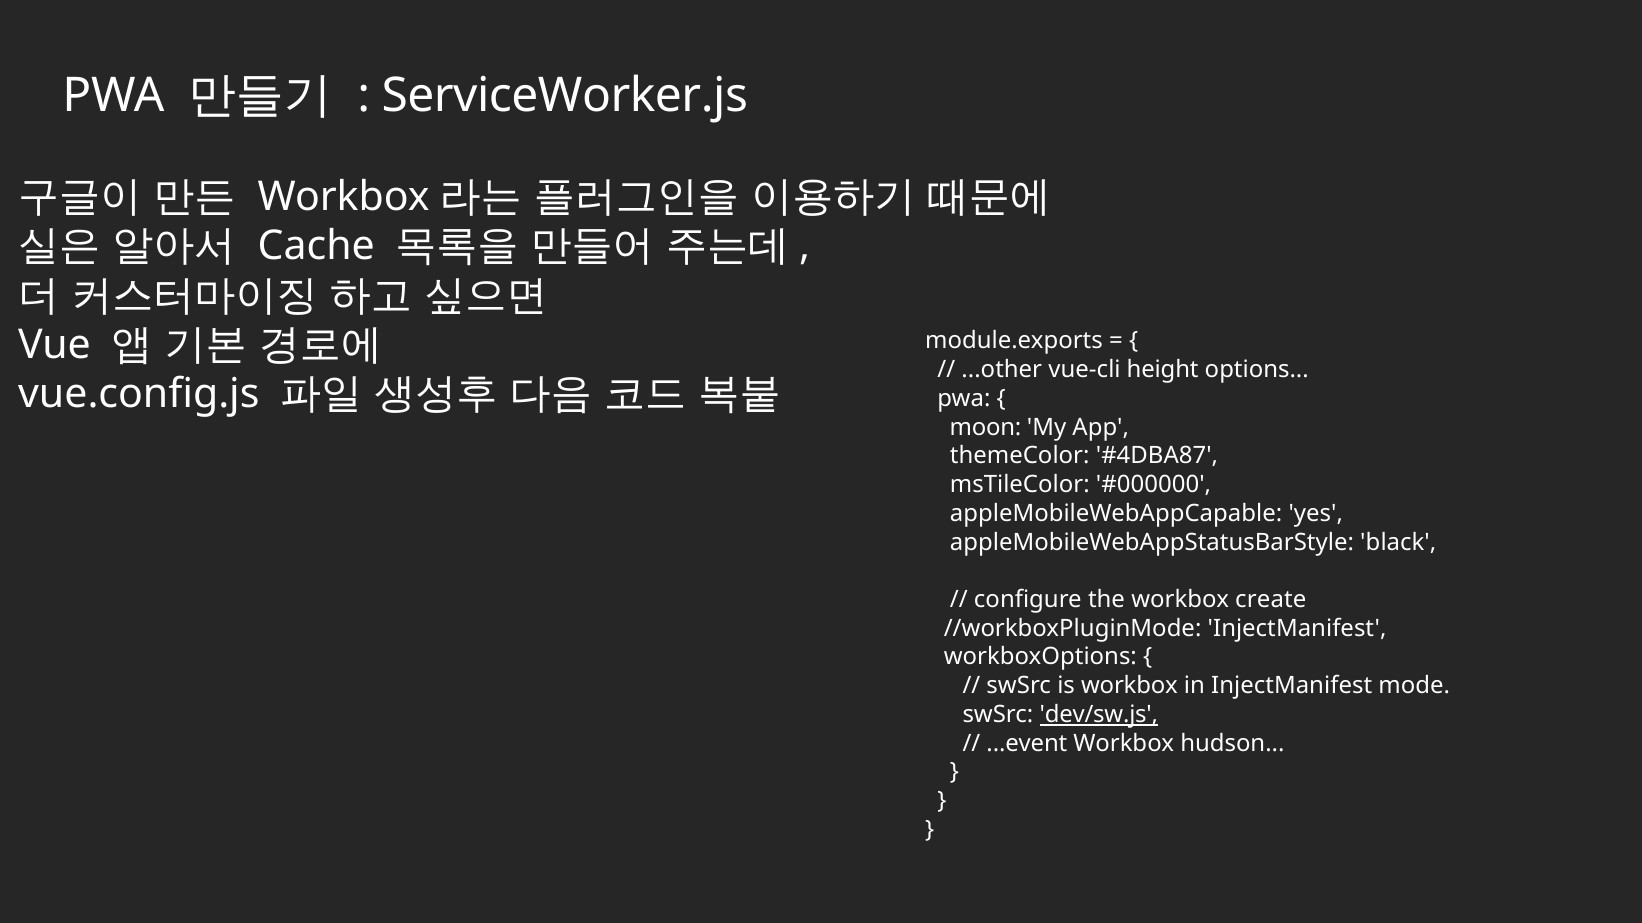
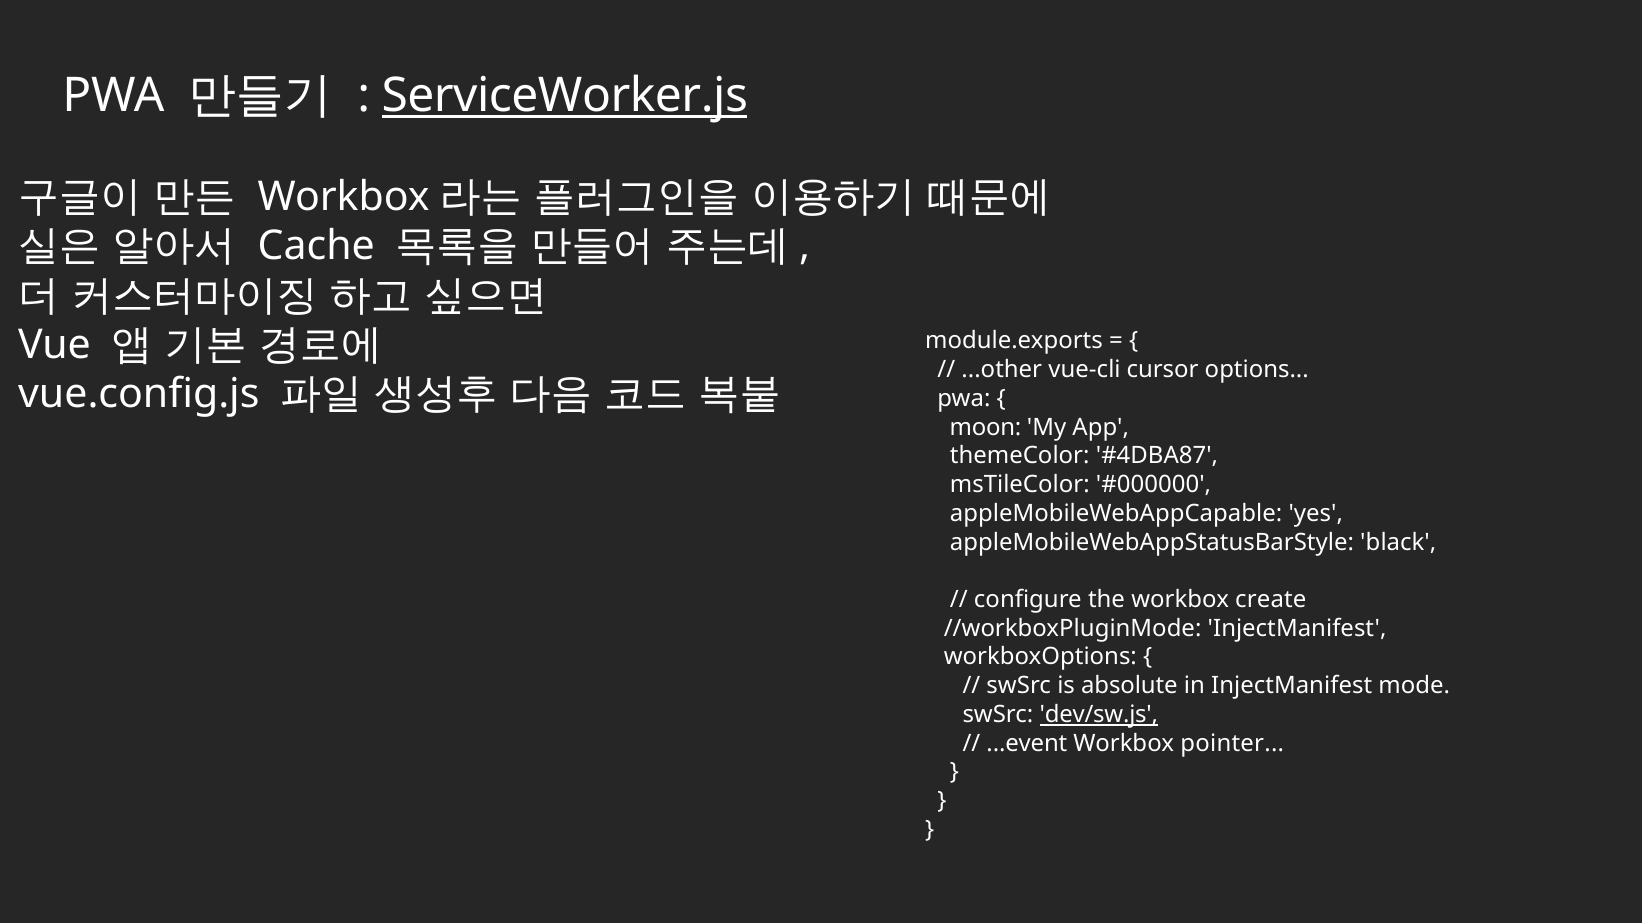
ServiceWorker.js underline: none -> present (565, 96)
height: height -> cursor (1163, 370)
is workbox: workbox -> absolute (1129, 686)
hudson: hudson -> pointer (1232, 744)
